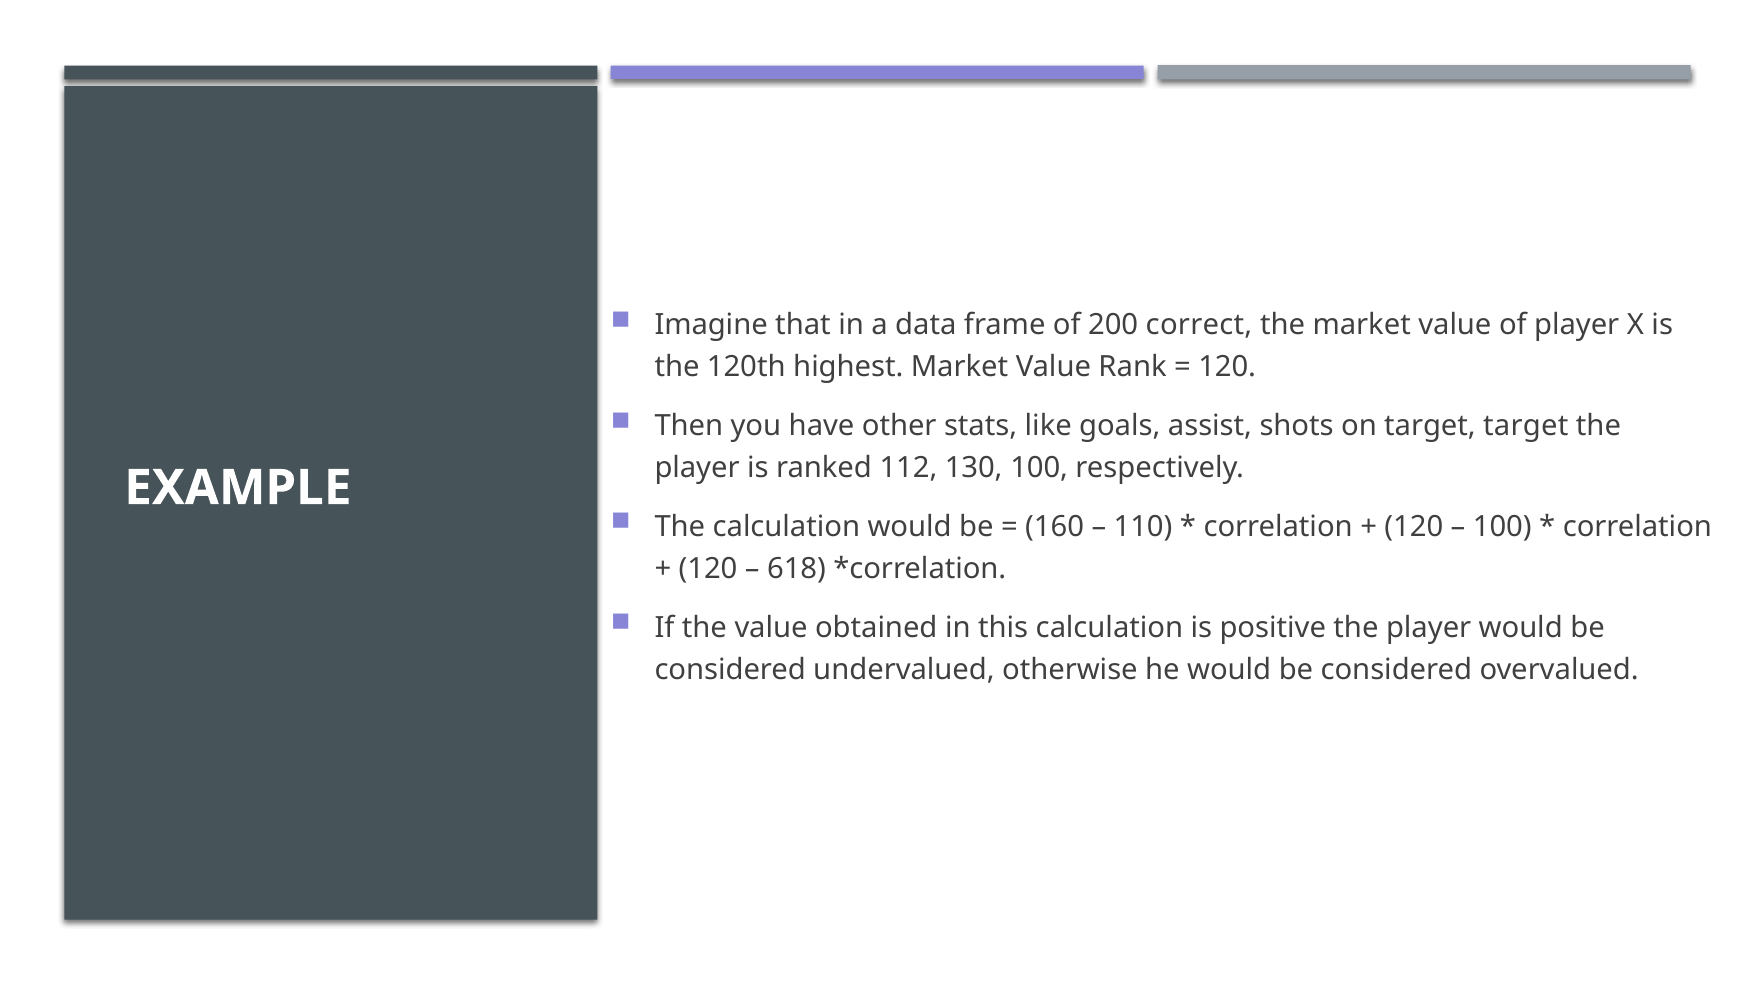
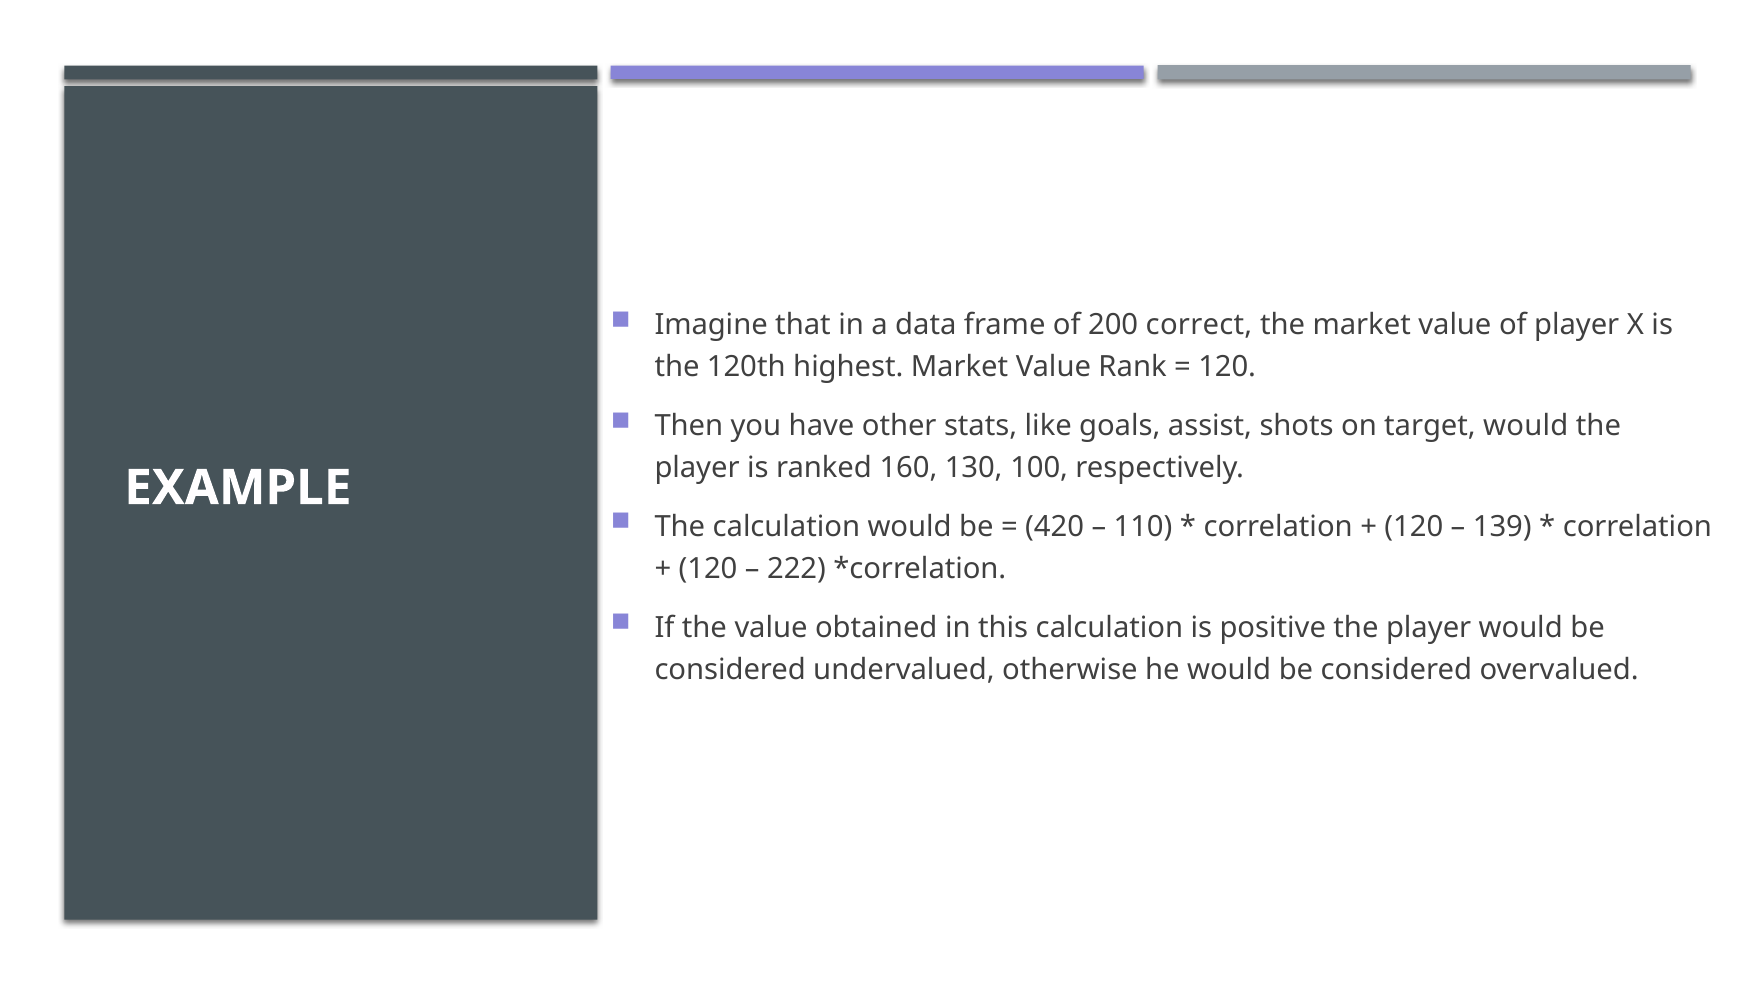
target target: target -> would (1526, 426)
112: 112 -> 160 (908, 468)
160: 160 -> 420 (1055, 527)
100: 100 -> 139 (1502, 527)
618: 618 -> 222 (796, 569)
